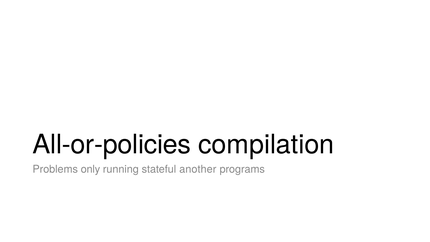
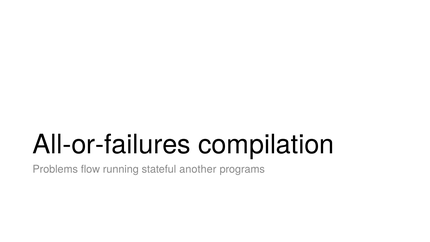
All-or-policies: All-or-policies -> All-or-failures (112, 145)
only: only -> flow (90, 169)
